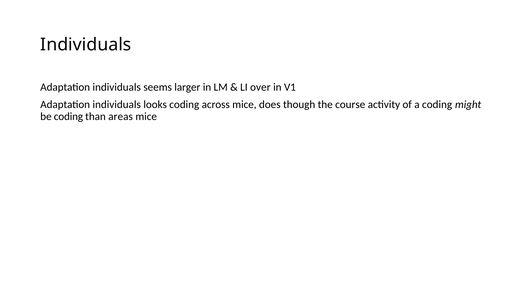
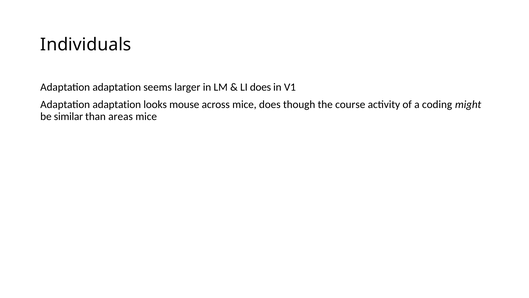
individuals: individuals -> adaptation (117, 87)
LI over: over -> does (260, 87)
individuals: individuals -> adaptation (117, 104)
looks coding: coding -> mouse (184, 104)
be coding: coding -> similar (68, 116)
